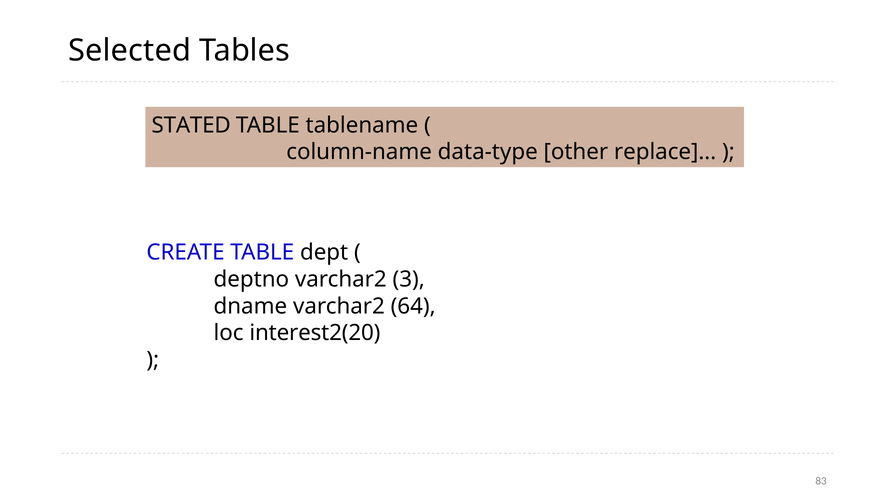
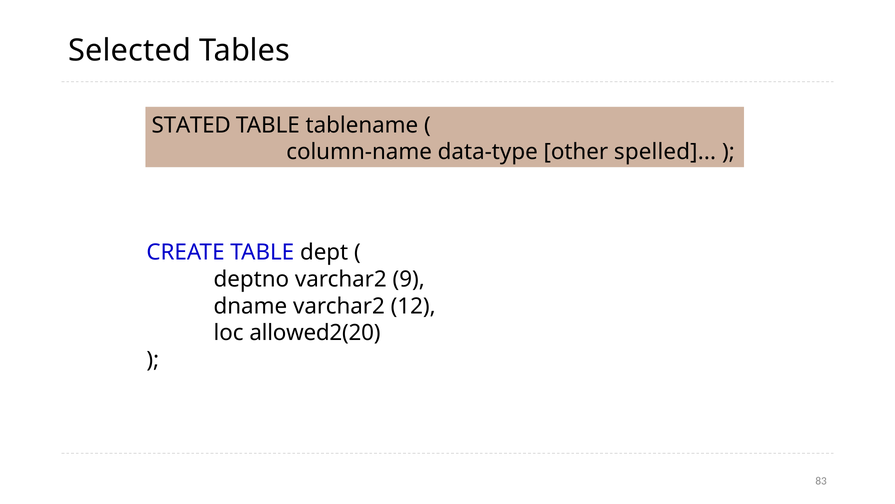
replace: replace -> spelled (665, 152)
3: 3 -> 9 (409, 279)
64: 64 -> 12 (413, 306)
interest2(20: interest2(20 -> allowed2(20 (315, 333)
